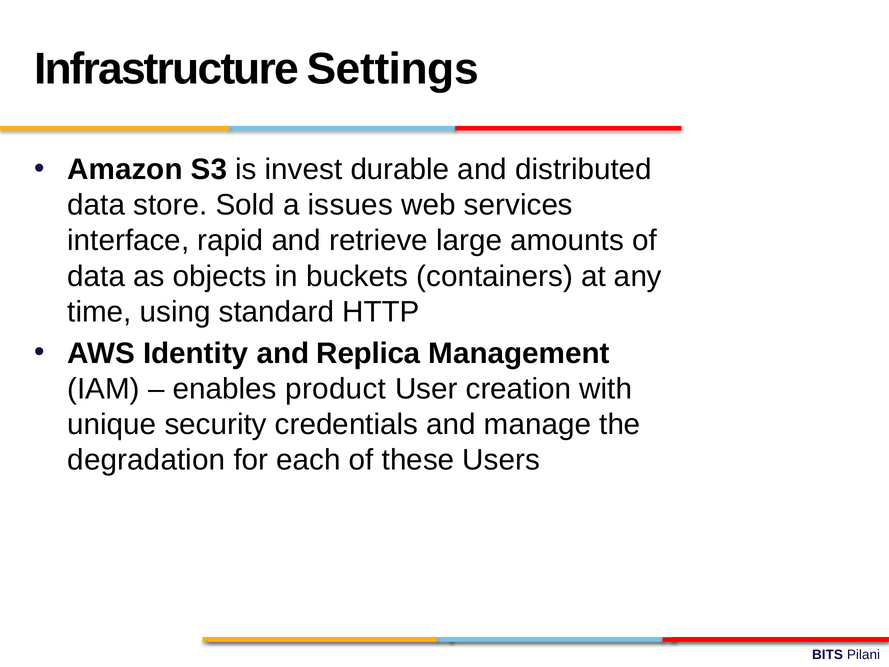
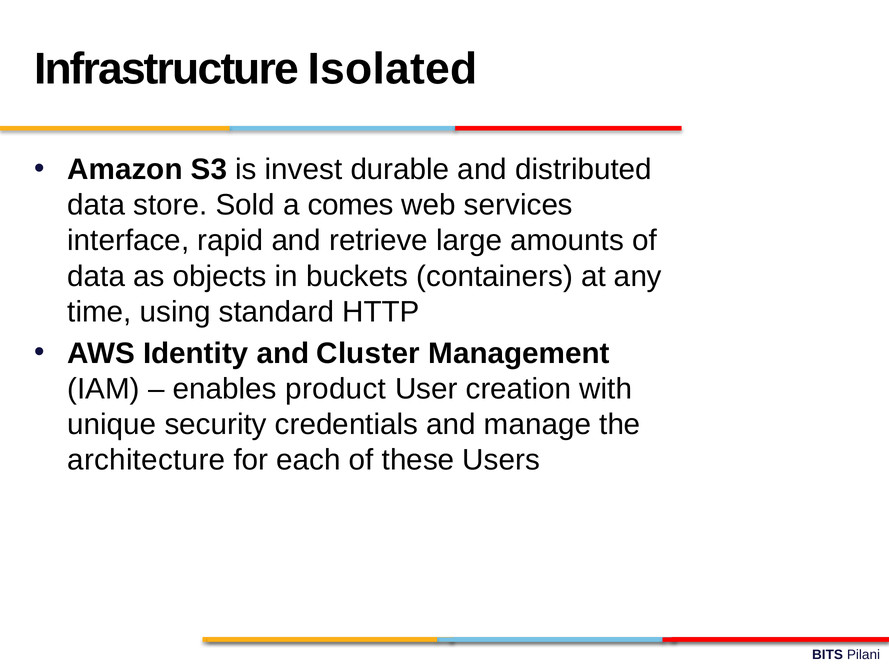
Settings: Settings -> Isolated (392, 69)
issues: issues -> comes (351, 205)
Replica: Replica -> Cluster (368, 353)
degradation: degradation -> architecture (146, 460)
